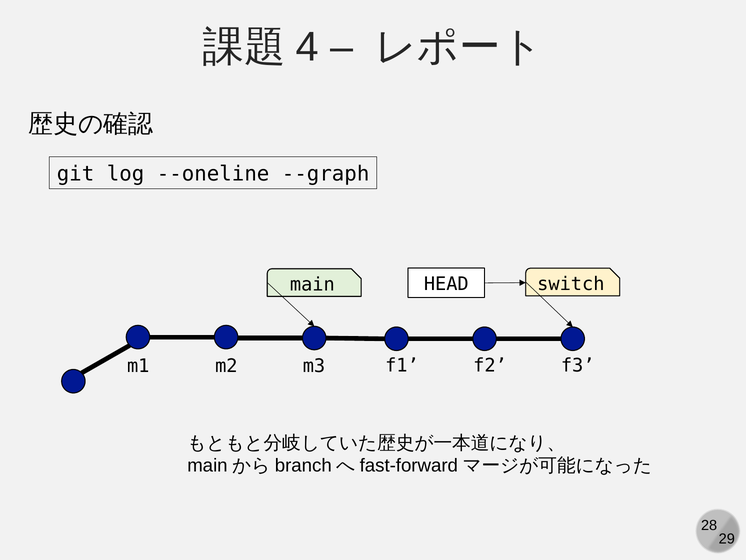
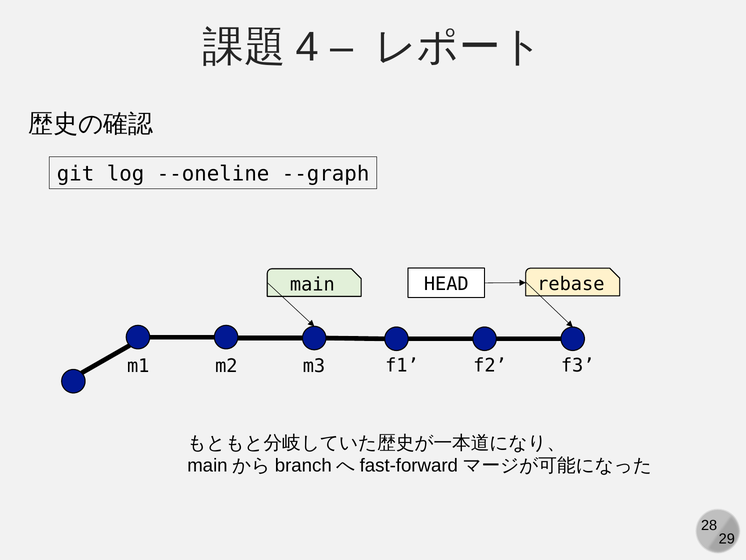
switch: switch -> rebase (571, 284)
